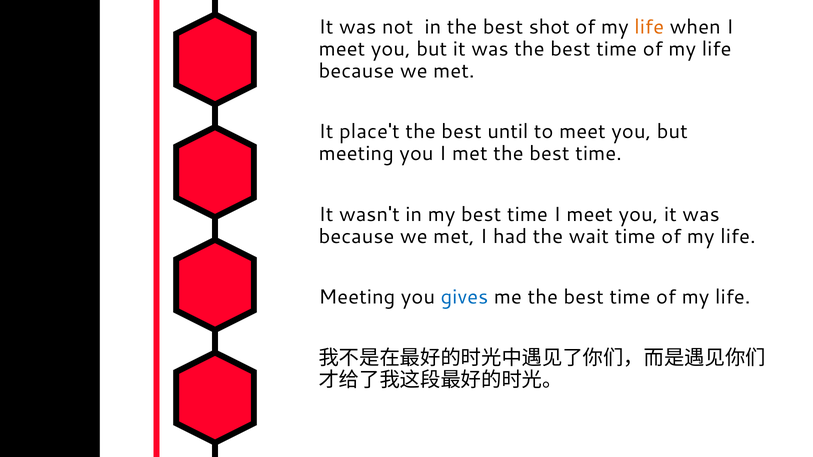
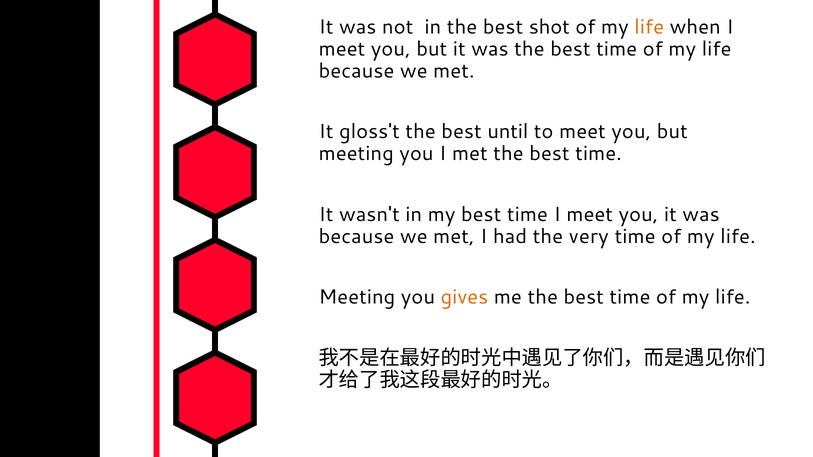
place't: place't -> gloss't (369, 132)
wait: wait -> very (589, 236)
gives colour: blue -> orange (464, 297)
